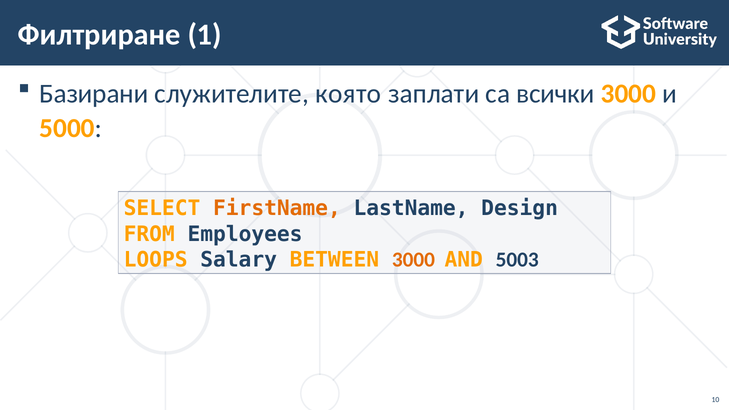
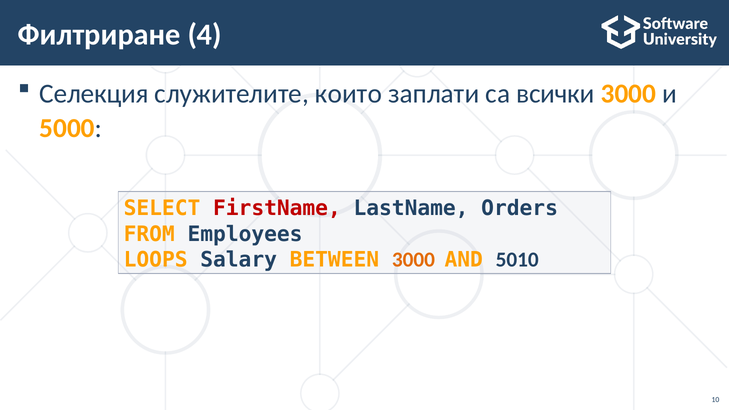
1: 1 -> 4 (205, 35)
Базирани: Базирани -> Селекция (94, 94)
която: която -> които (348, 94)
FirstName colour: orange -> red (277, 208)
Design: Design -> Orders (520, 208)
5003: 5003 -> 5010 (517, 260)
